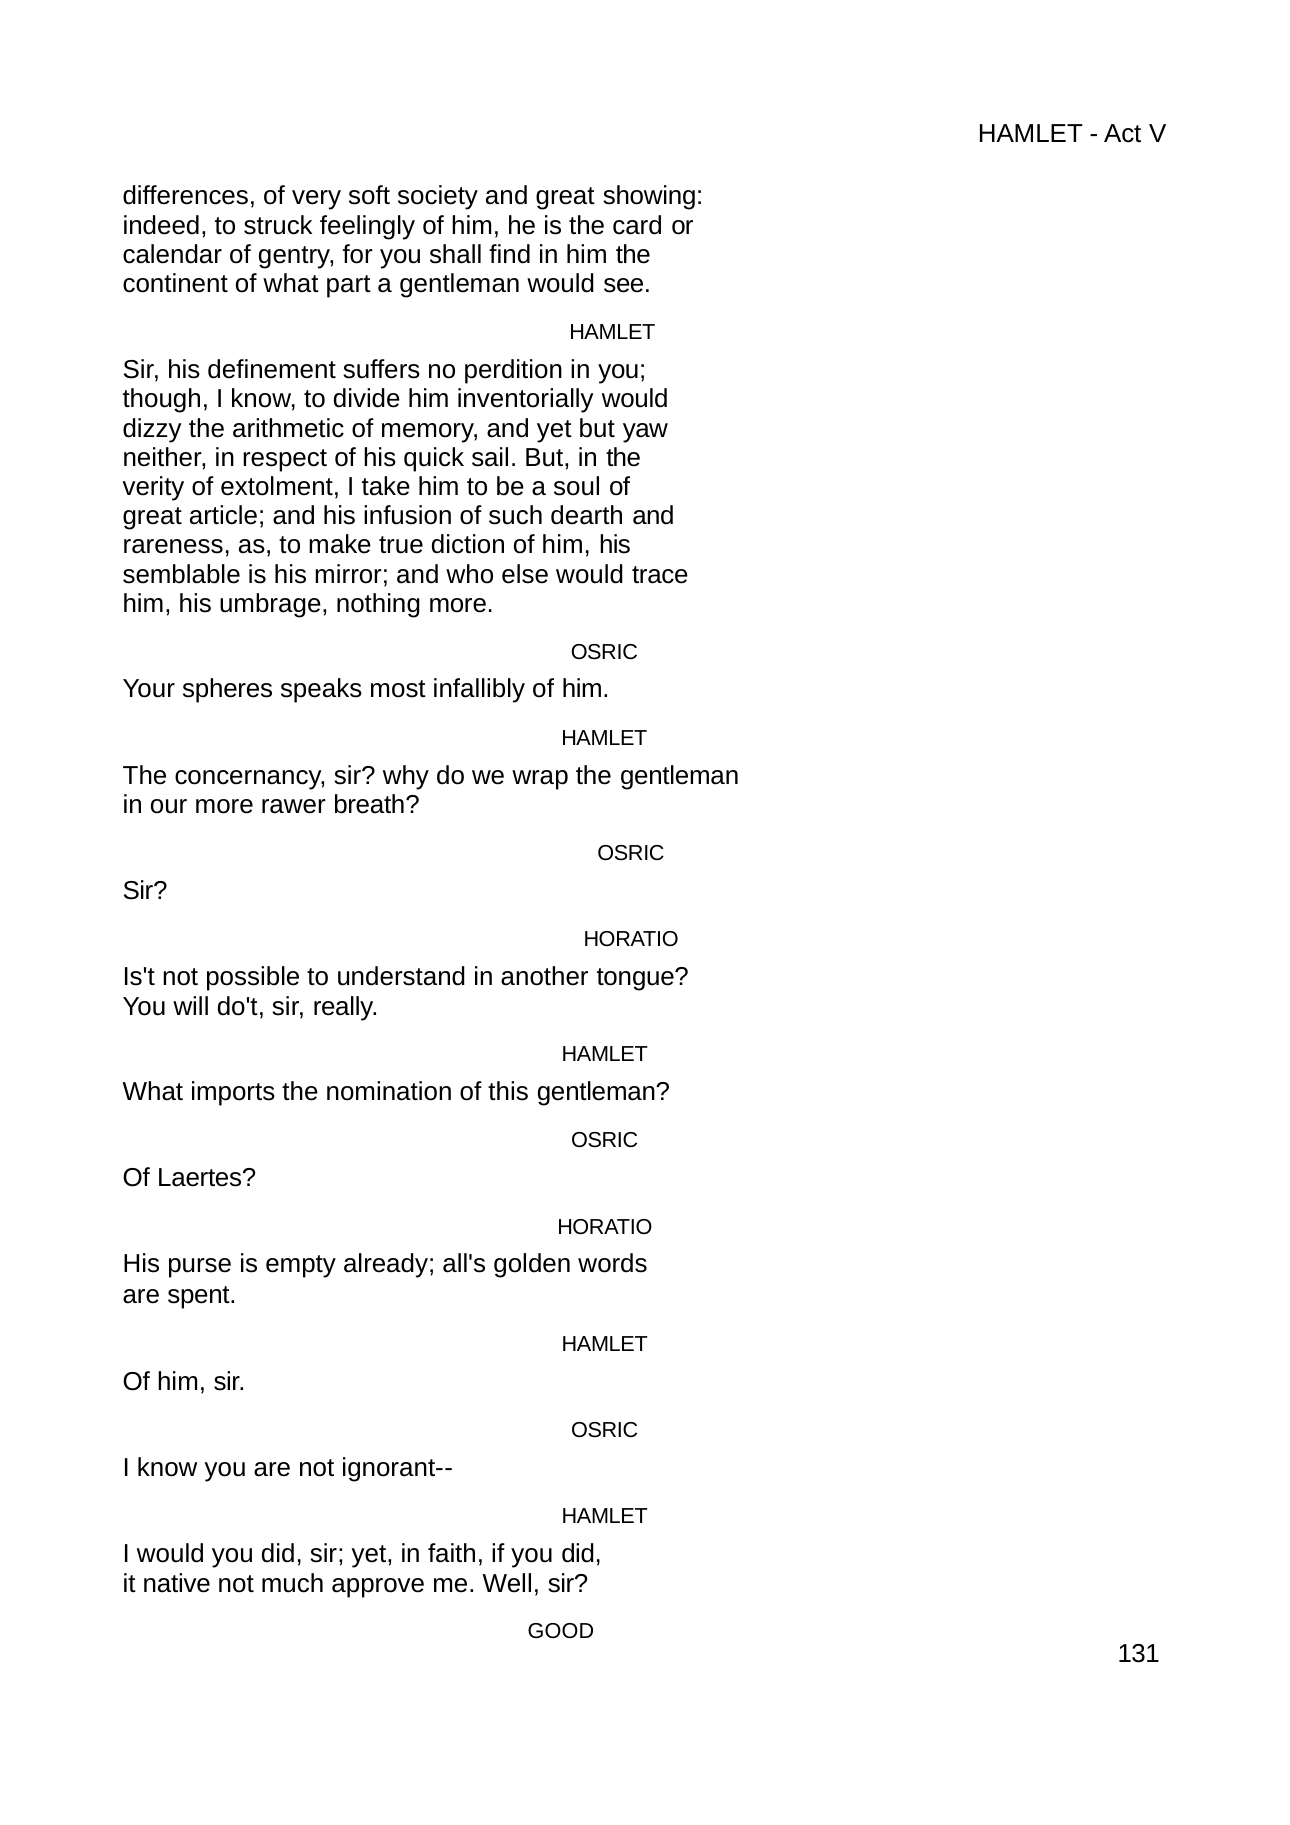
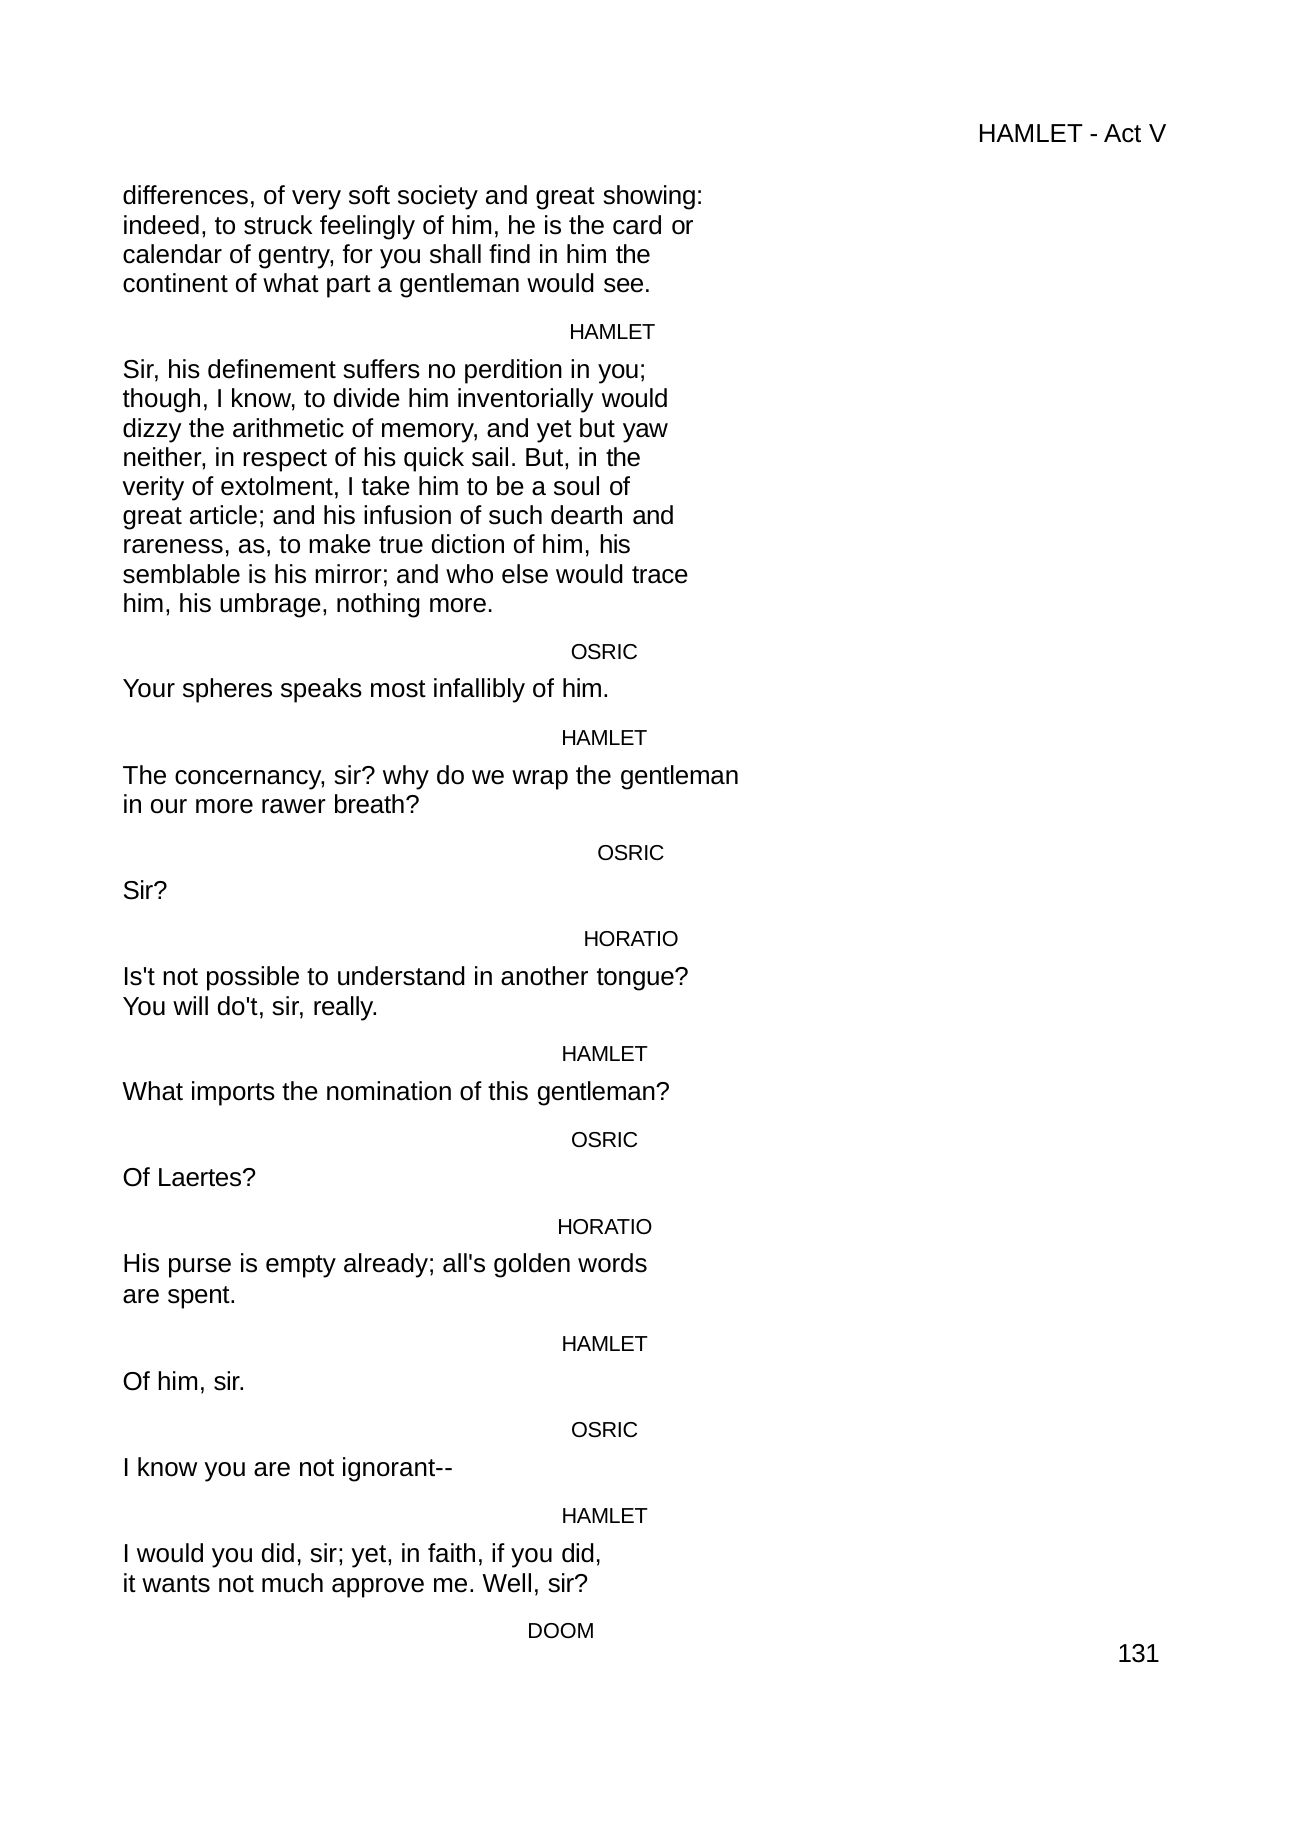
native: native -> wants (177, 1583)
GOOD: GOOD -> DOOM (561, 1631)
